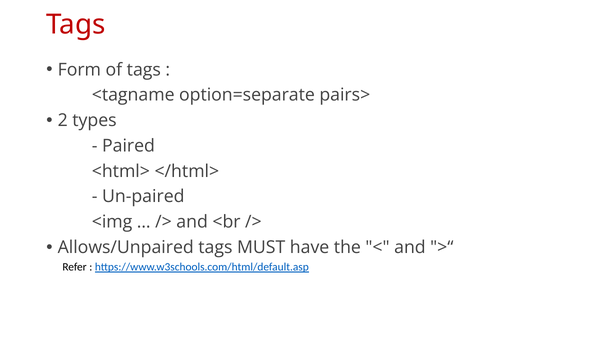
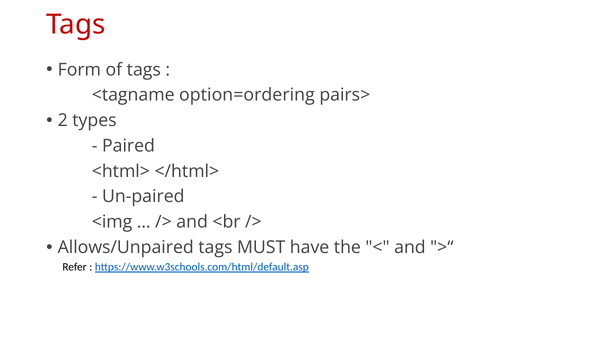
option=separate: option=separate -> option=ordering (247, 95)
